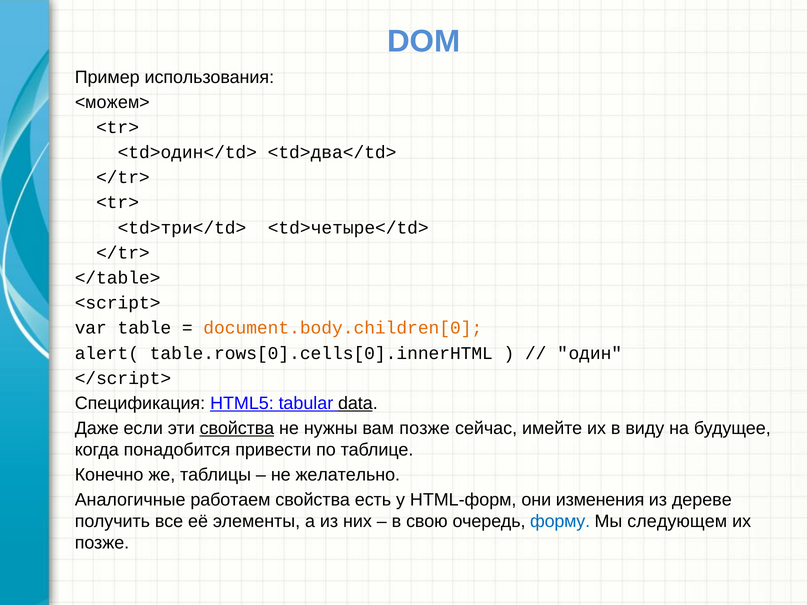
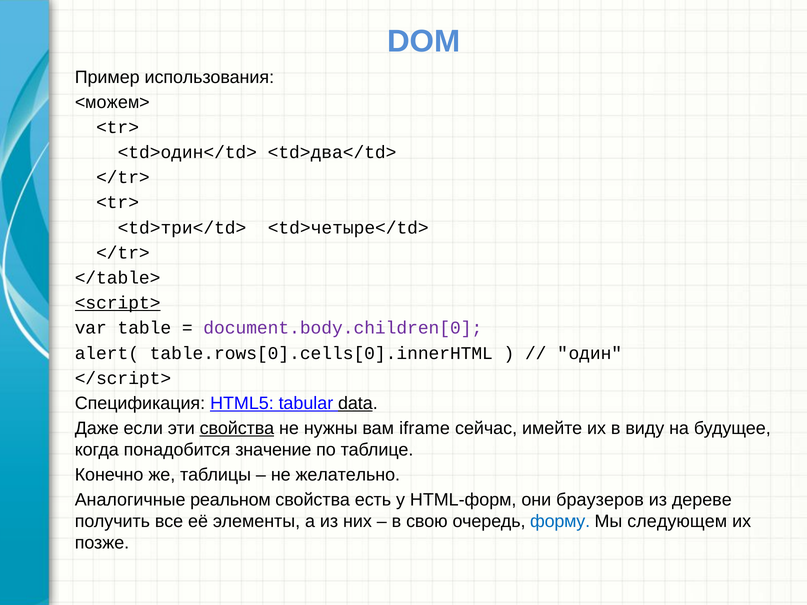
<script> underline: none -> present (118, 303)
document.body.children[0 colour: orange -> purple (343, 328)
вам позже: позже -> iframe (425, 429)
привести: привести -> значение (273, 450)
работаем: работаем -> реальном (230, 500)
изменения: изменения -> браузеров (600, 500)
